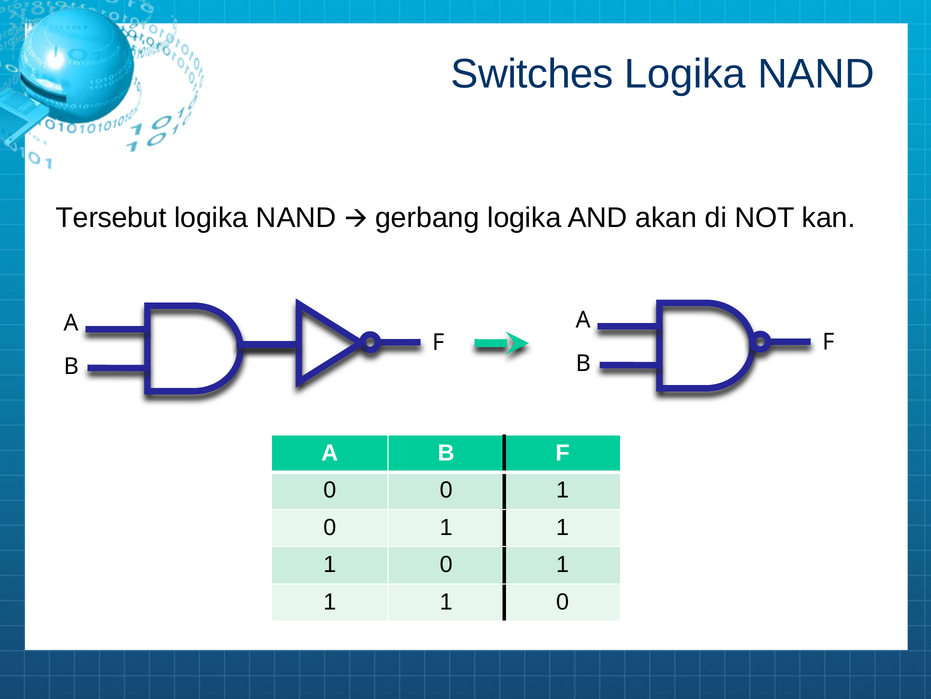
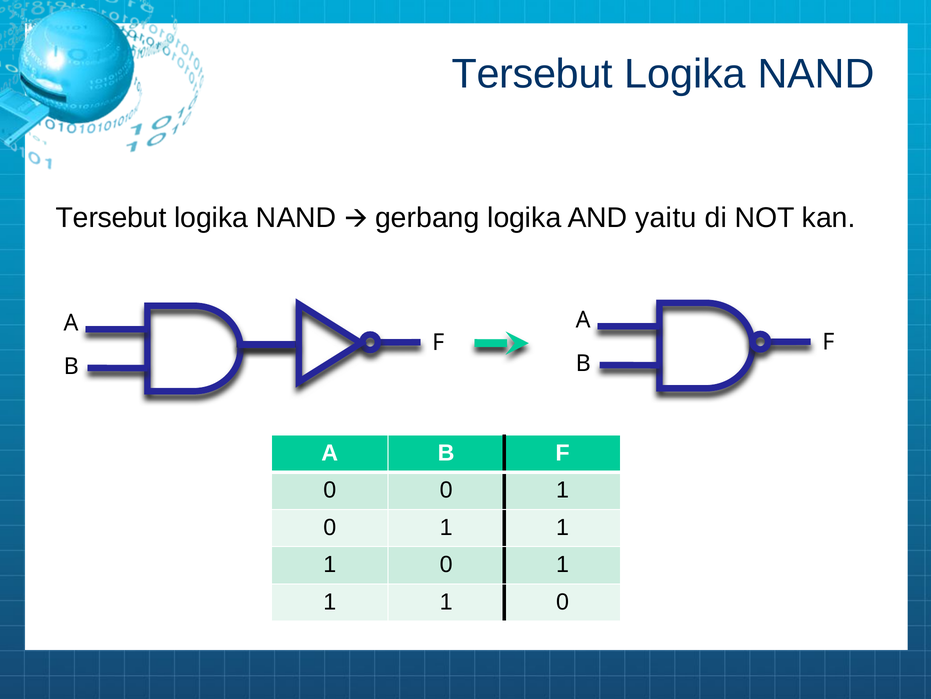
Switches: Switches -> Tersebut (532, 74)
akan: akan -> yaitu (666, 218)
